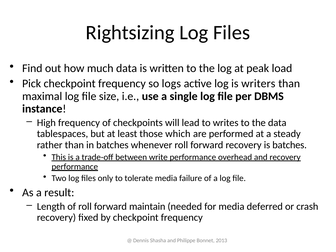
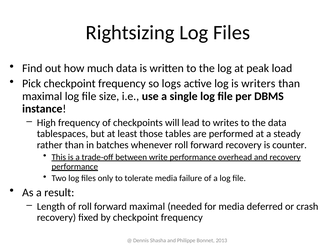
which: which -> tables (178, 134)
is batches: batches -> counter (290, 145)
forward maintain: maintain -> maximal (147, 206)
